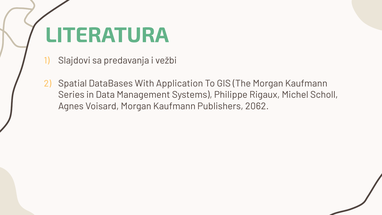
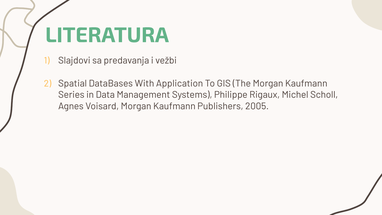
2062: 2062 -> 2005 (257, 106)
